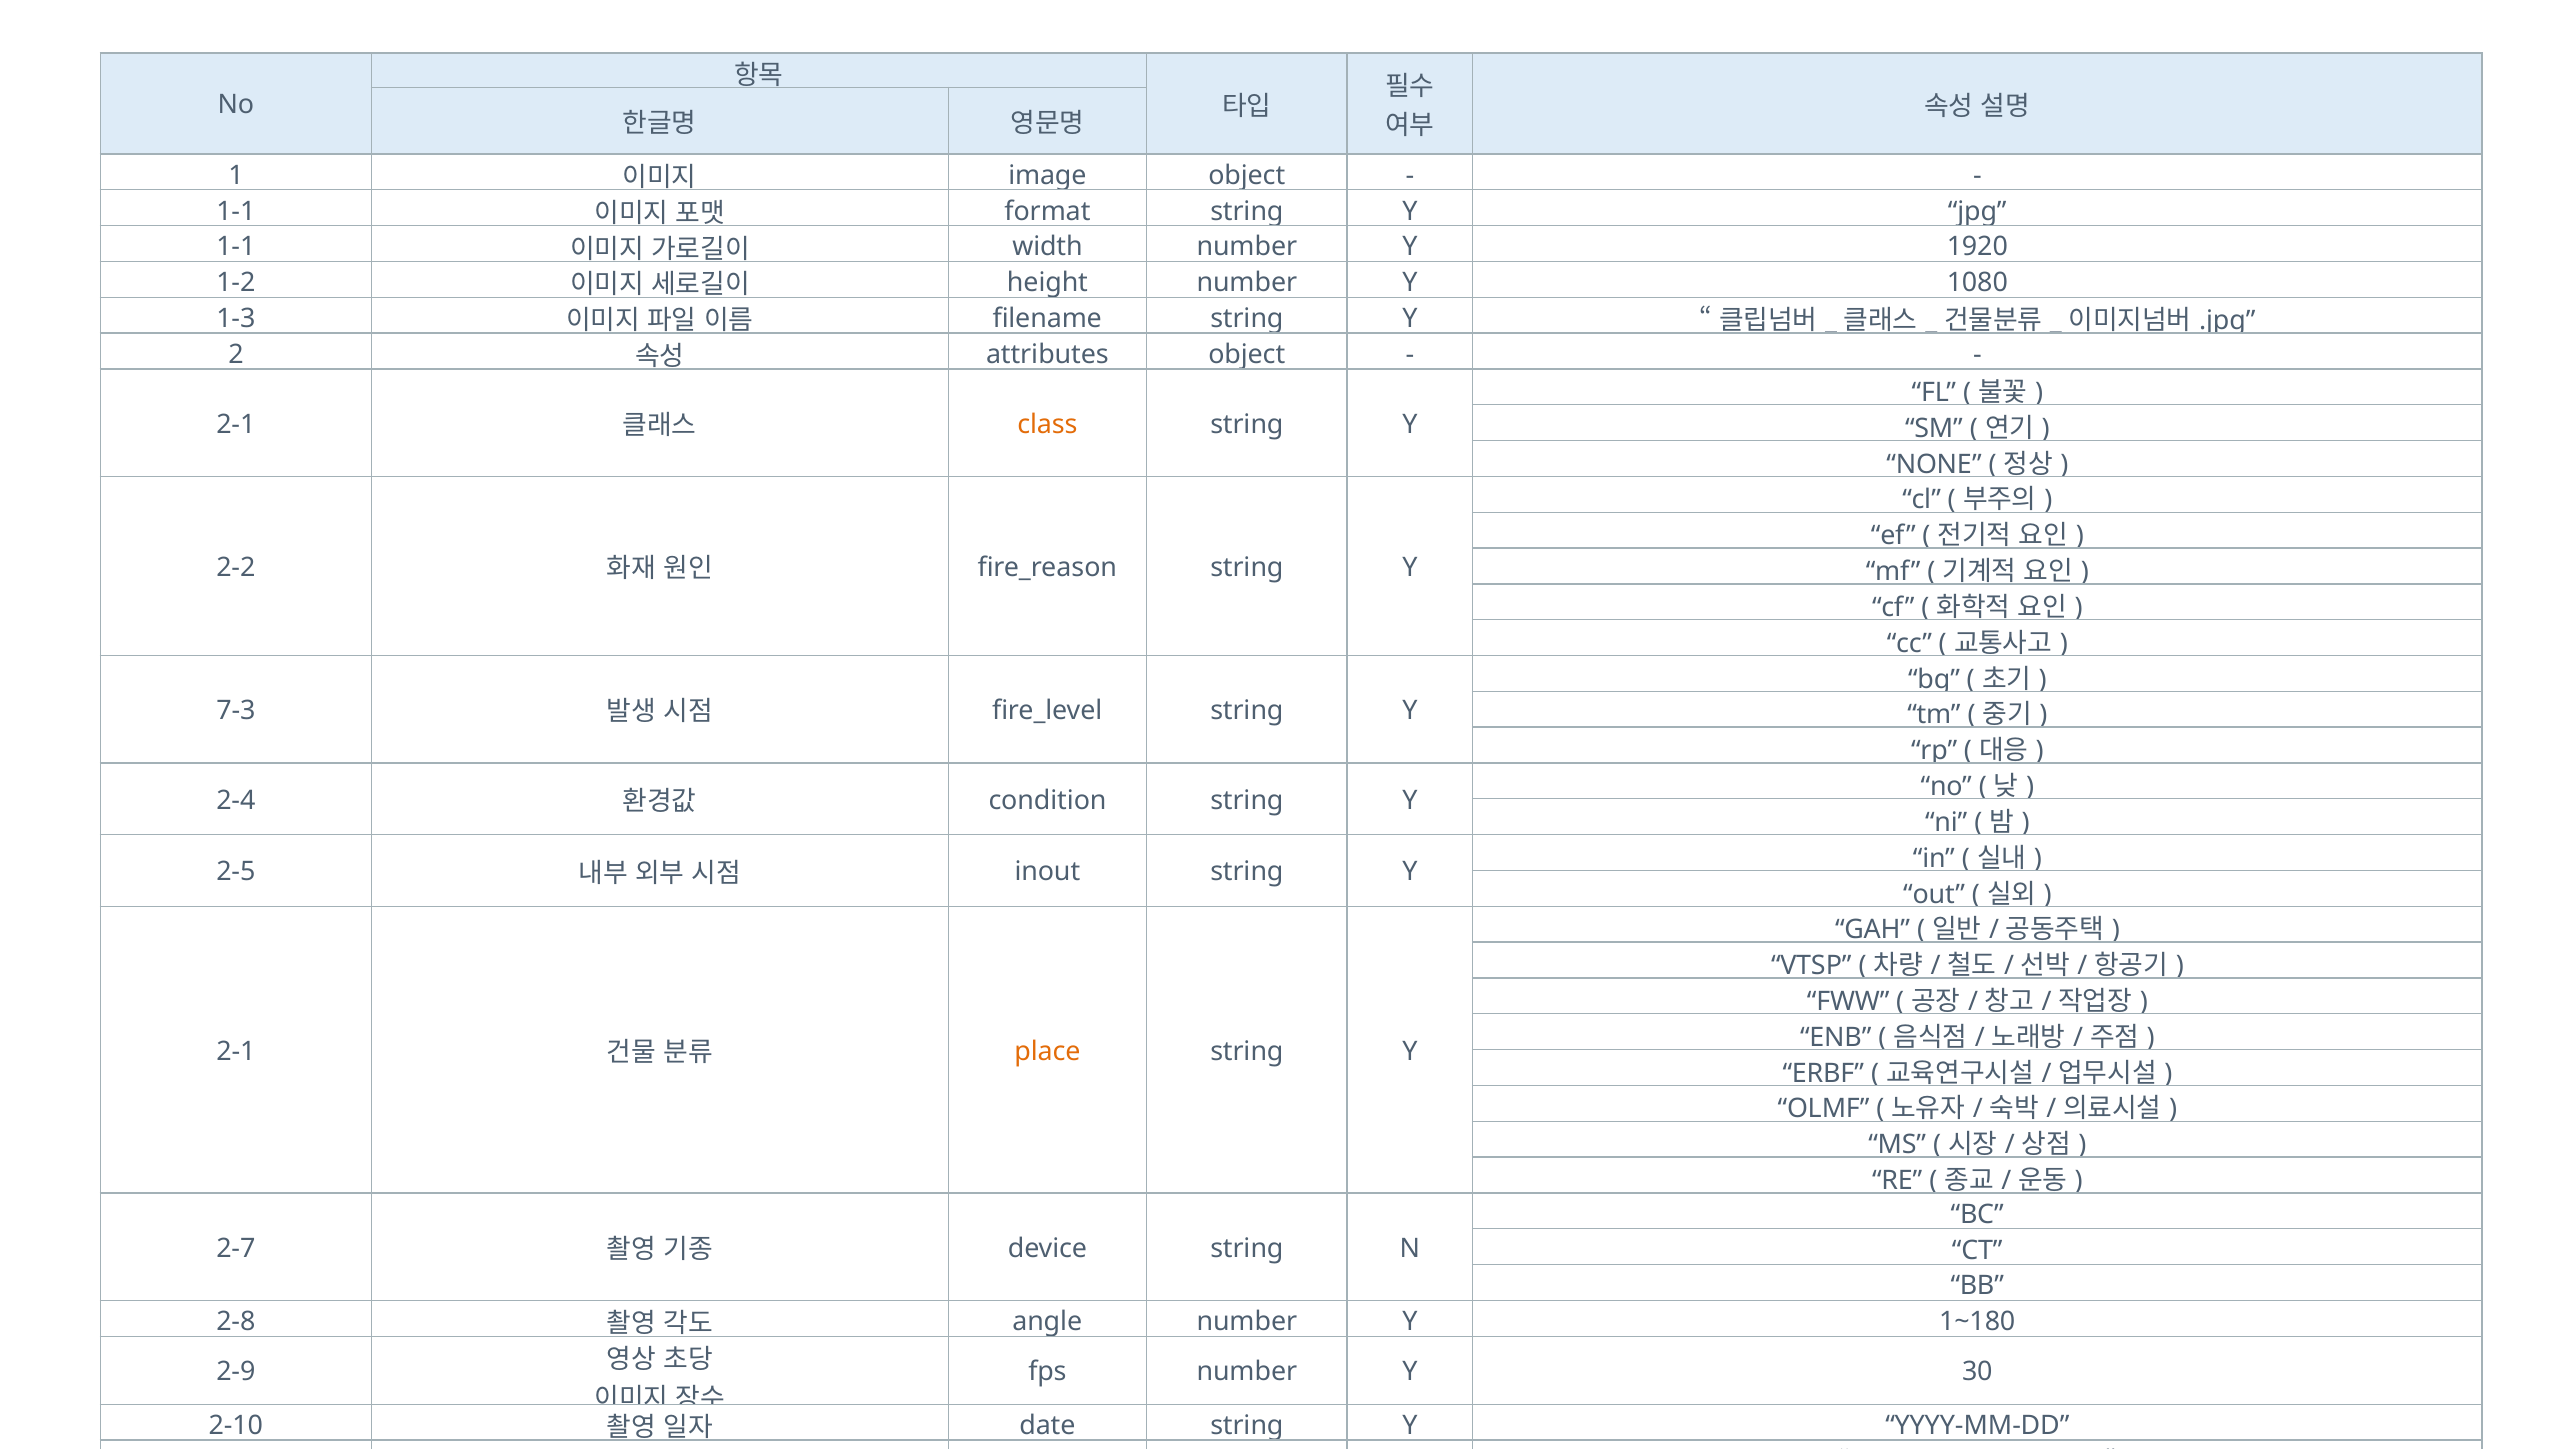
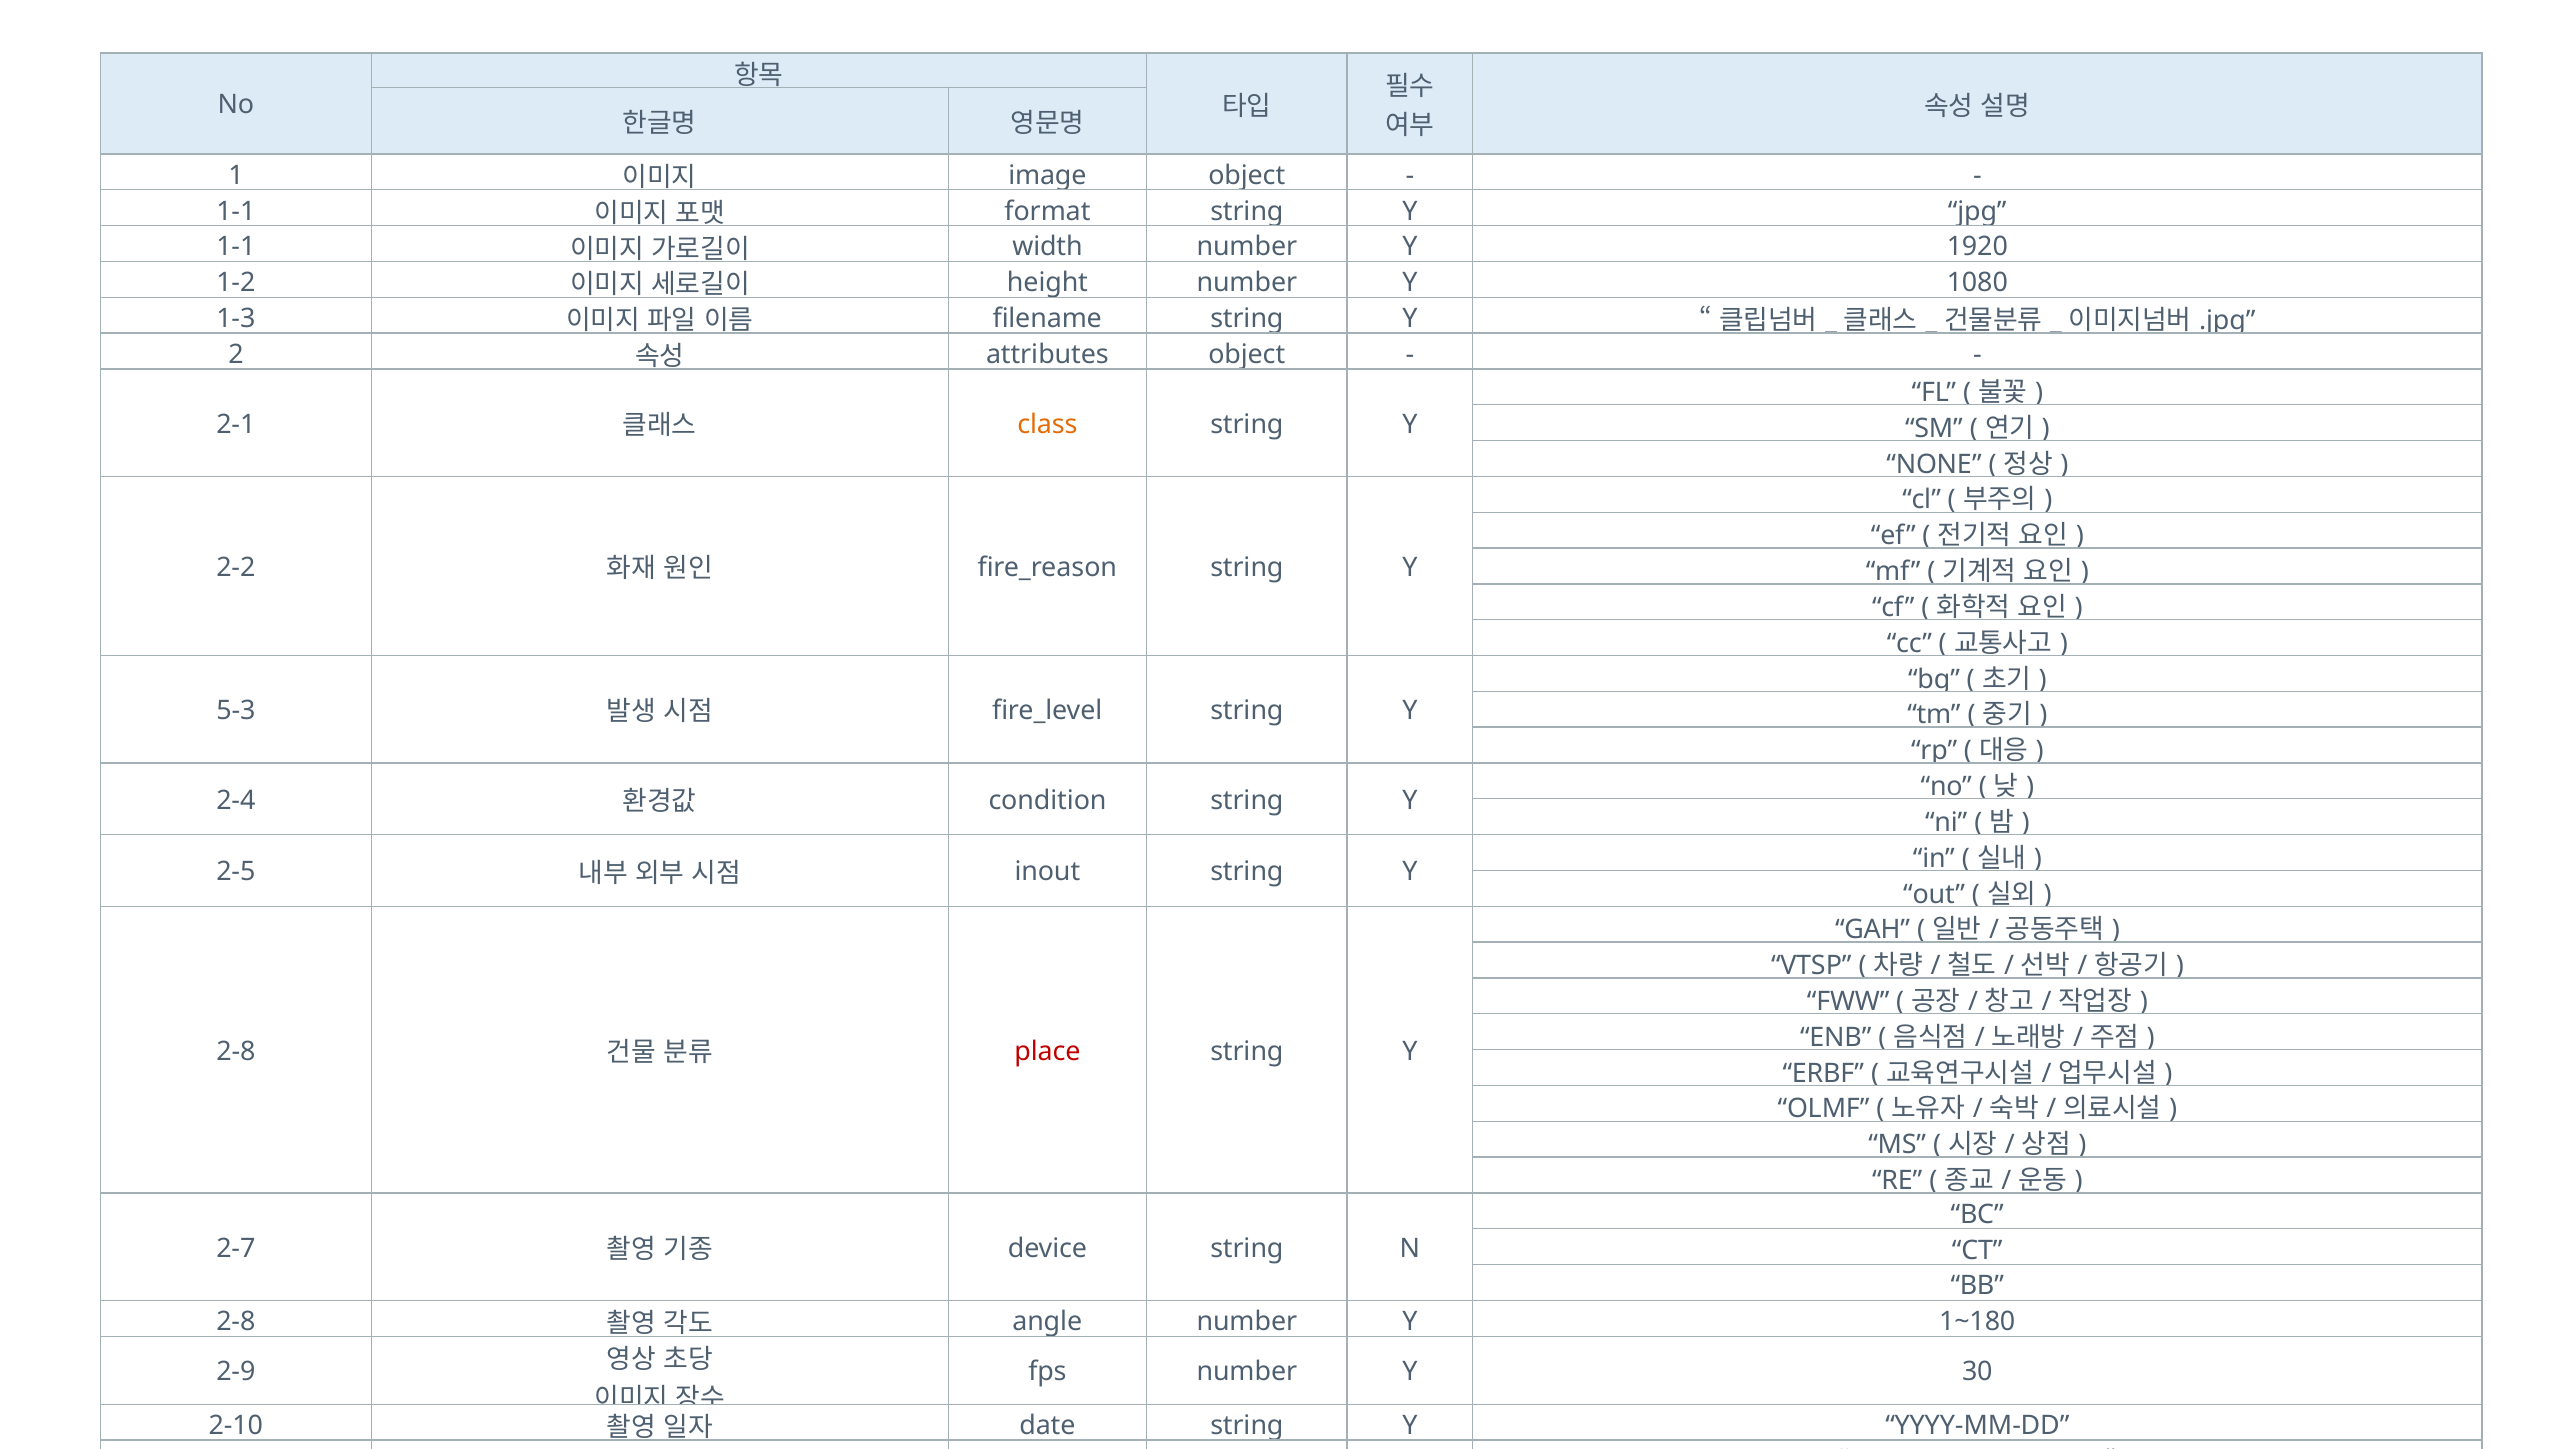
7-3: 7-3 -> 5-3 (236, 711)
2-1: 2-1 -> 2-8 (236, 1051)
place colour: orange -> red (1048, 1051)
